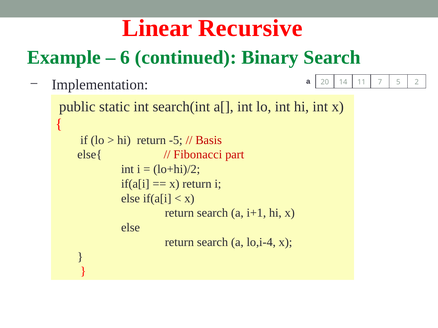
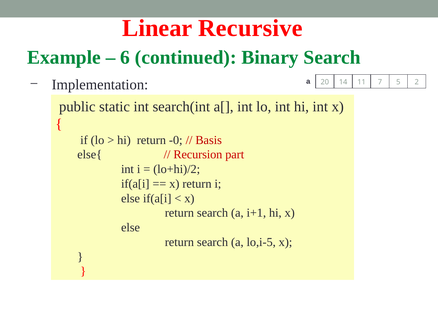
-5: -5 -> -0 (176, 140)
Fibonacci: Fibonacci -> Recursion (198, 155)
lo,i-4: lo,i-4 -> lo,i-5 (261, 242)
